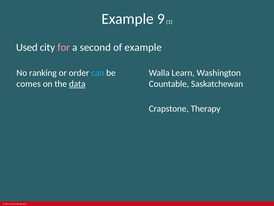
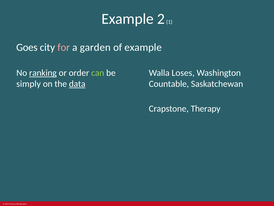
9: 9 -> 2 (161, 19)
Used: Used -> Goes (27, 47)
second: second -> garden (95, 47)
ranking underline: none -> present (43, 73)
can colour: light blue -> light green (98, 73)
Learn: Learn -> Loses (183, 73)
comes: comes -> simply (29, 84)
